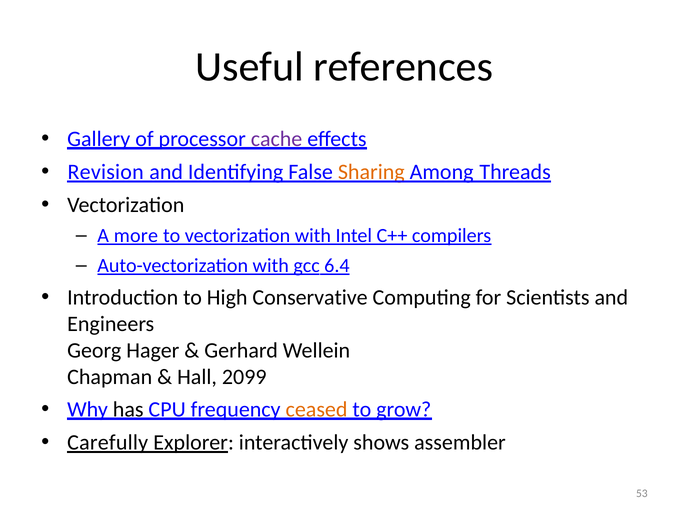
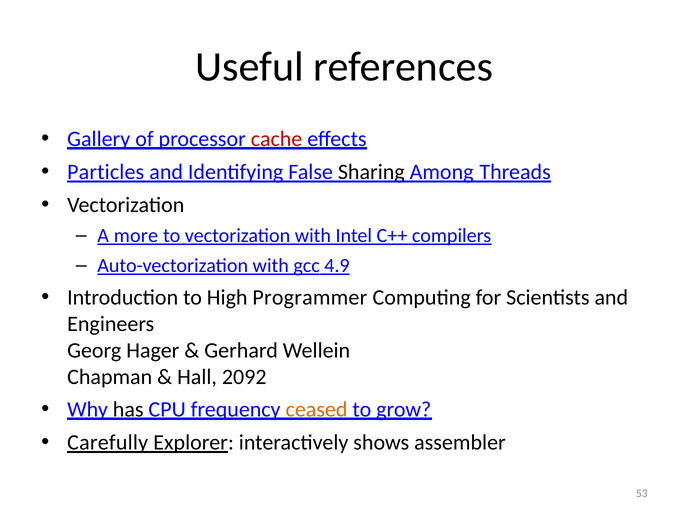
cache colour: purple -> red (277, 139)
Revision: Revision -> Particles (106, 172)
Sharing colour: orange -> black (371, 172)
6.4: 6.4 -> 4.9 (337, 265)
Conservative: Conservative -> Programmer (310, 297)
2099: 2099 -> 2092 (244, 377)
